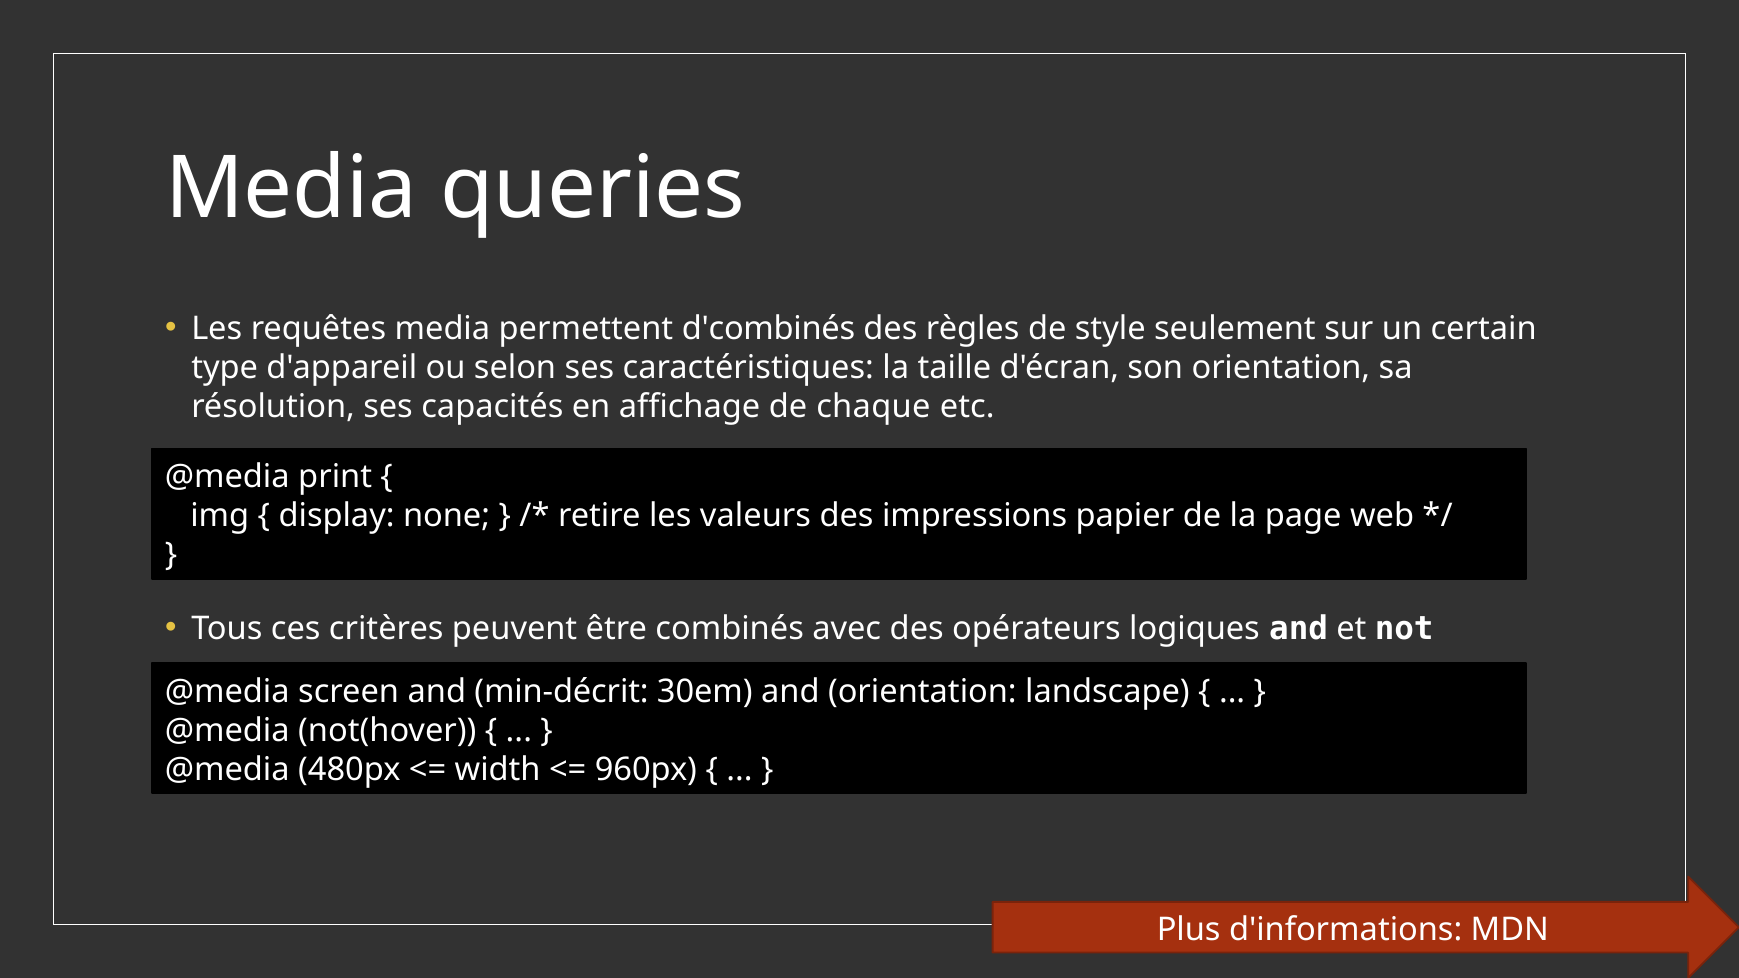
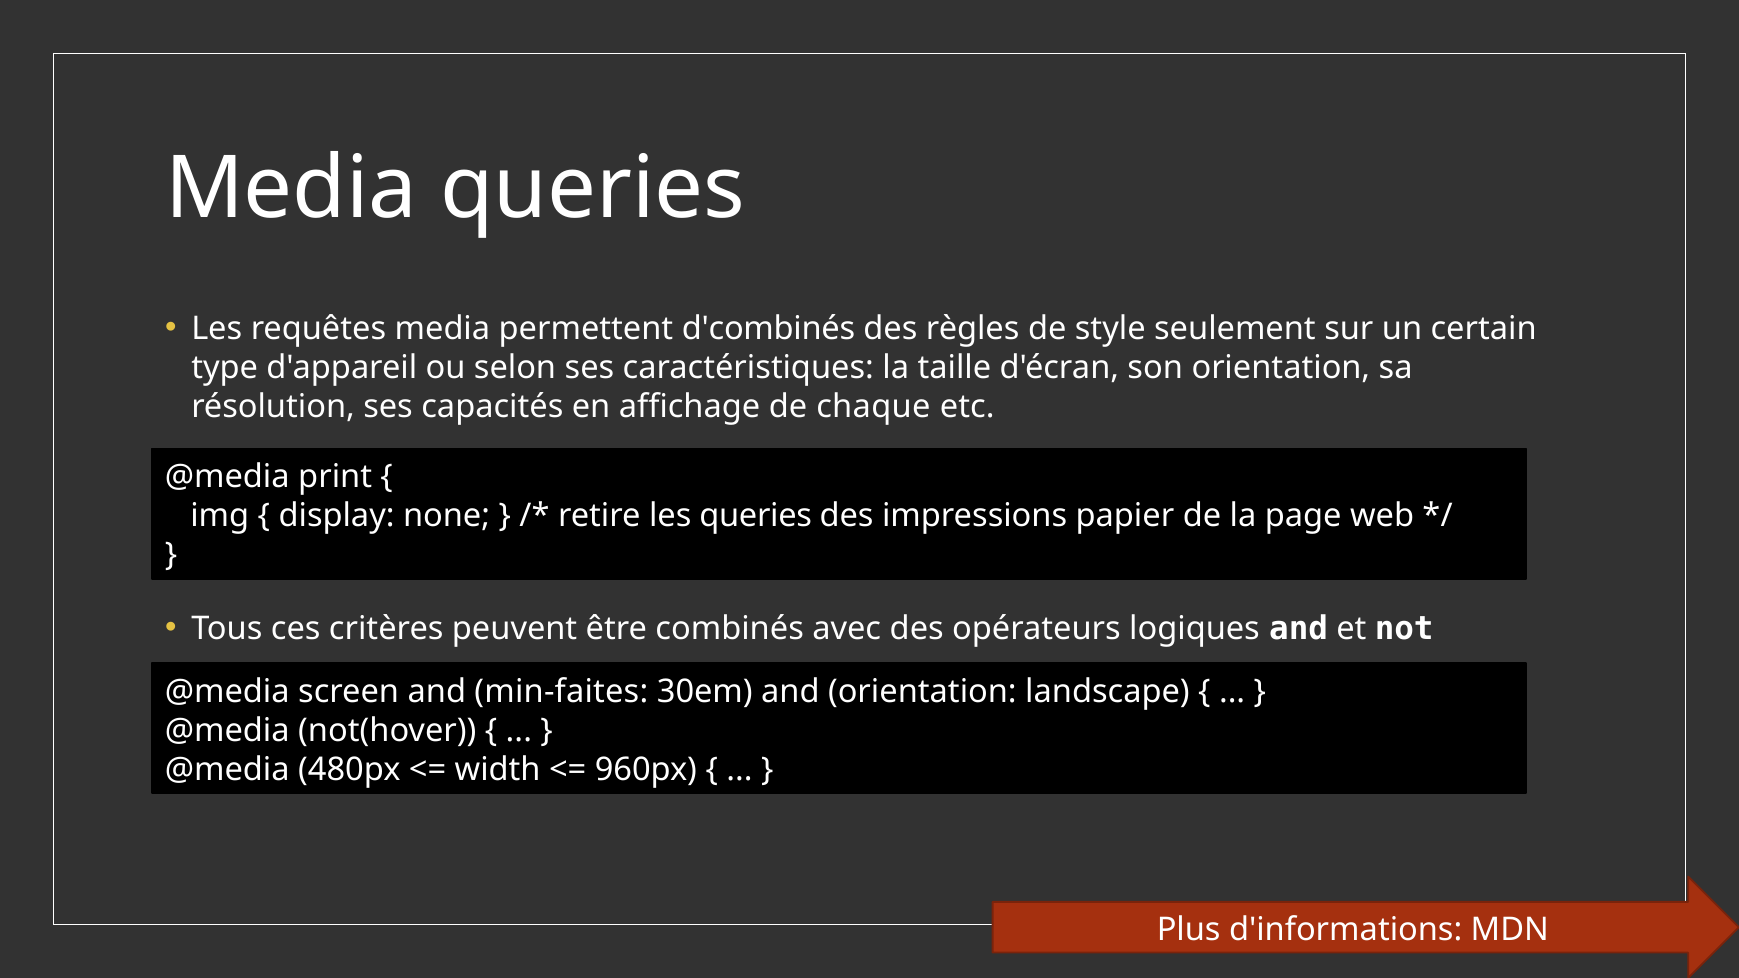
les valeurs: valeurs -> queries (756, 516)
min-décrit: min-décrit -> min-faites (561, 691)
